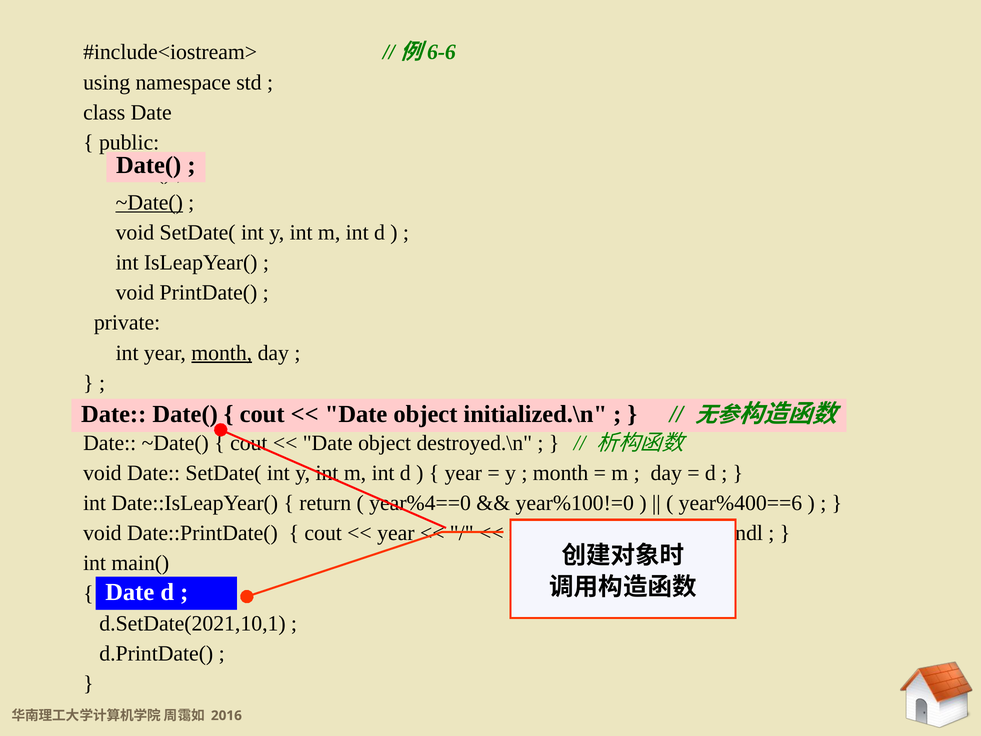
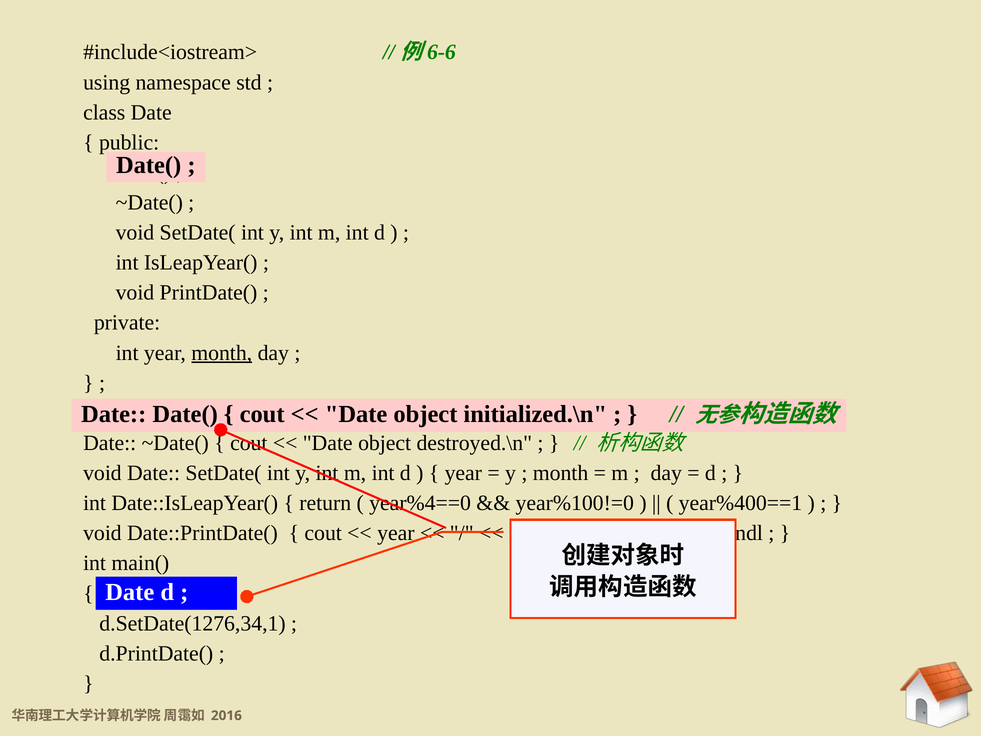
~Date( underline: present -> none (149, 202)
year%400==6: year%400==6 -> year%400==1 (740, 503)
d.SetDate(2021,10,1: d.SetDate(2021,10,1 -> d.SetDate(1276,34,1 (193, 623)
